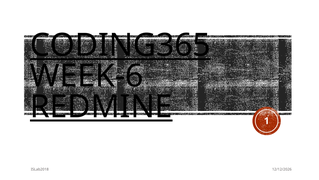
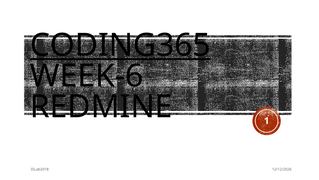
REDMINE underline: present -> none (101, 106)
